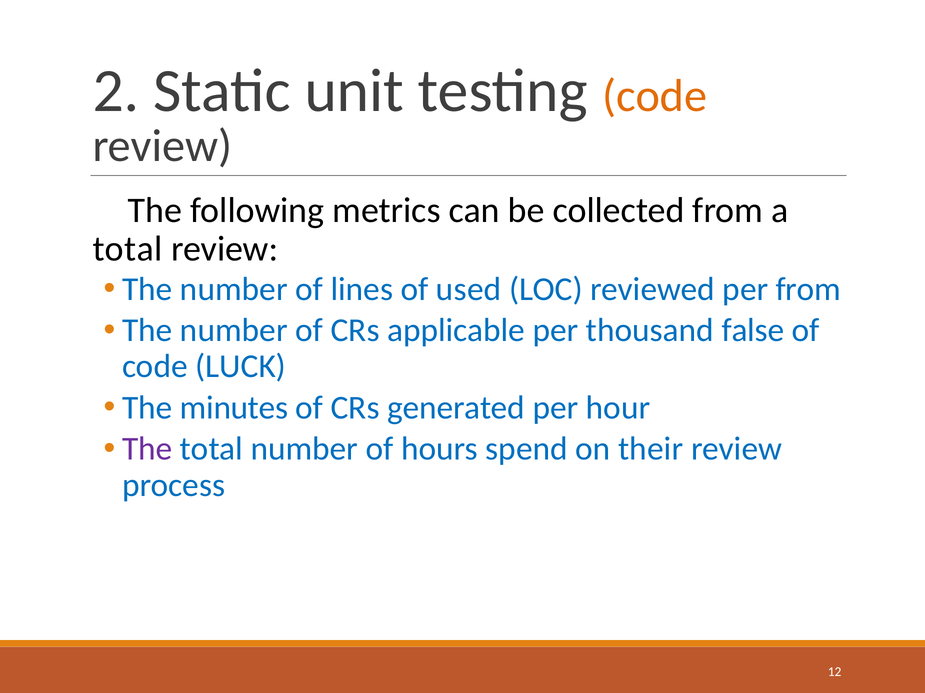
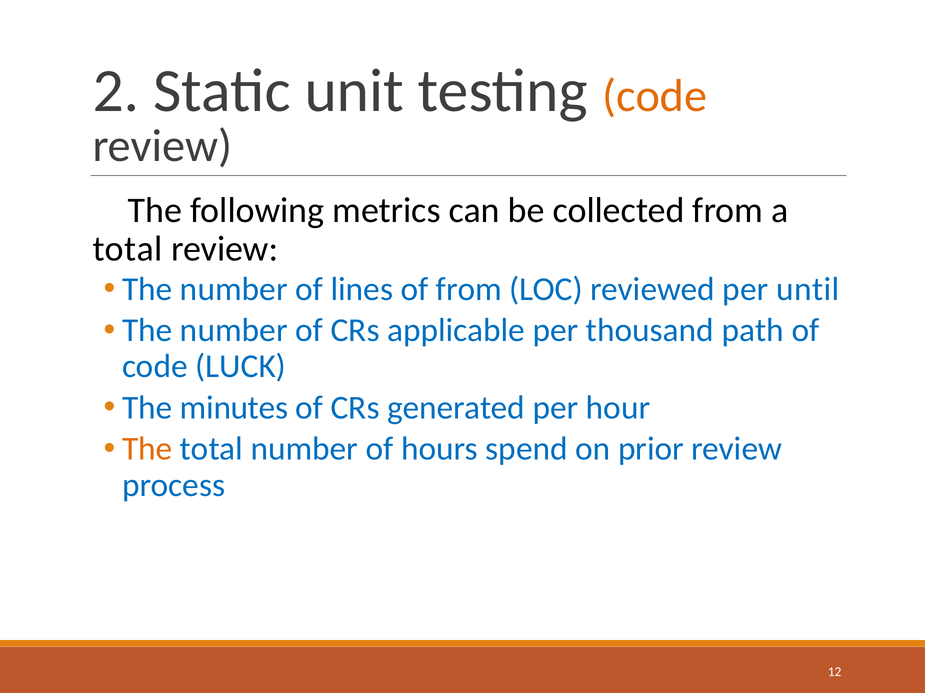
of used: used -> from (469, 289)
per from: from -> until (808, 289)
false: false -> path (753, 331)
The colour: purple -> orange (147, 449)
their: their -> prior (651, 449)
